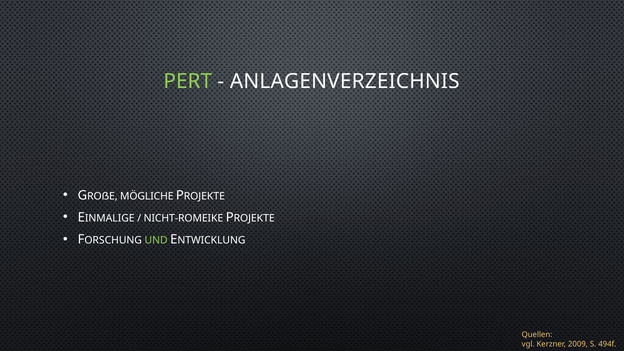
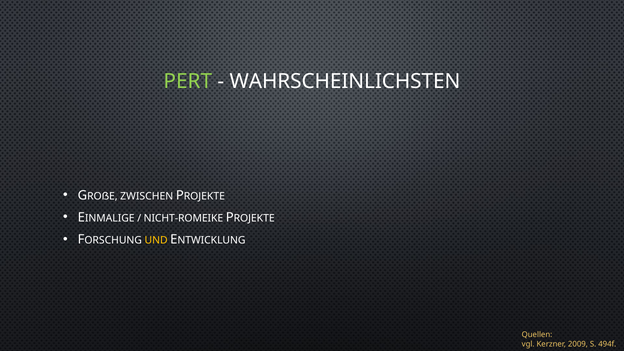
ANLAGENVERZEICHNIS: ANLAGENVERZEICHNIS -> WAHRSCHEINLICHSTEN (345, 81)
MÖGLICHE: MÖGLICHE -> ZWISCHEN (147, 196)
UND colour: light green -> yellow (156, 240)
